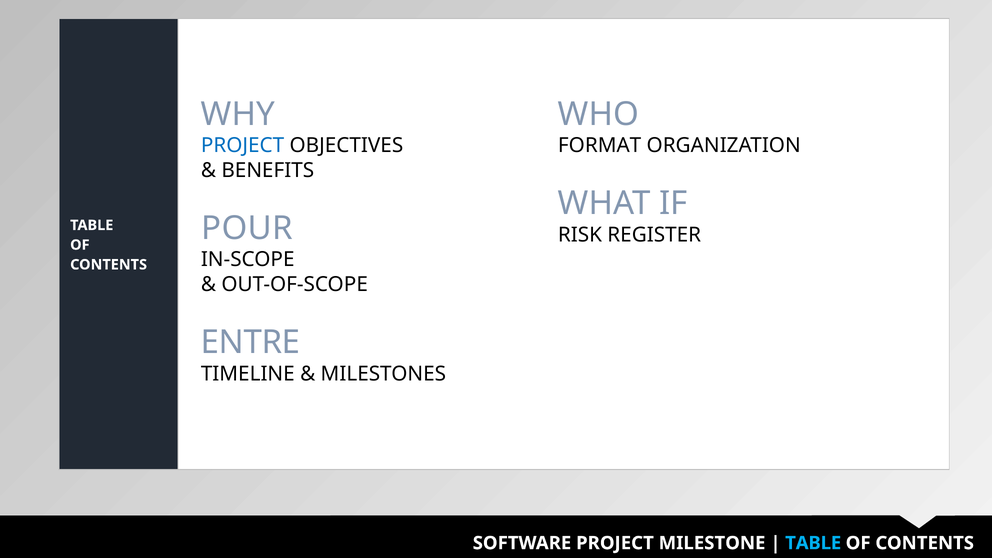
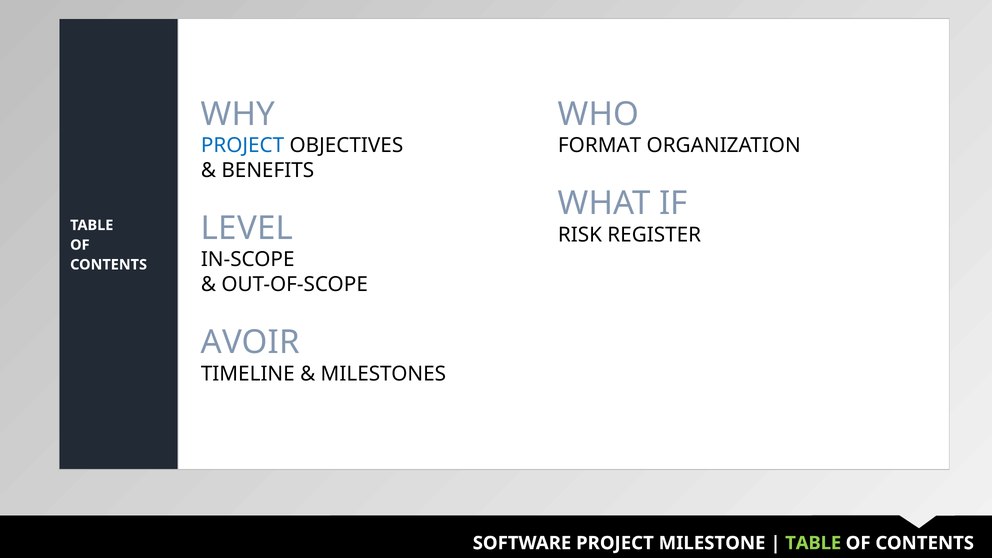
POUR: POUR -> LEVEL (247, 228)
ENTRE: ENTRE -> AVOIR (250, 342)
TABLE colour: light blue -> light green (813, 543)
